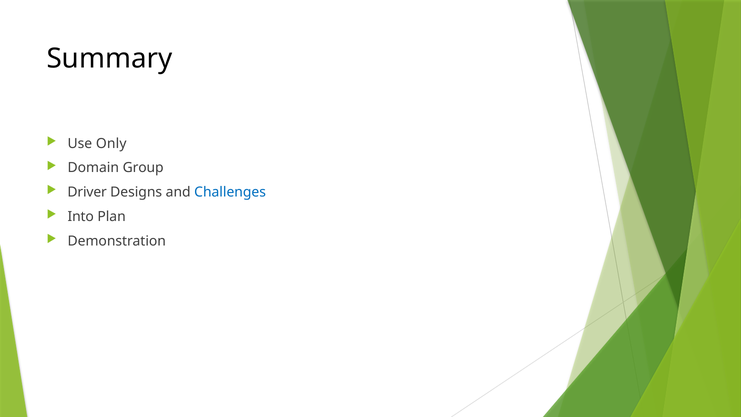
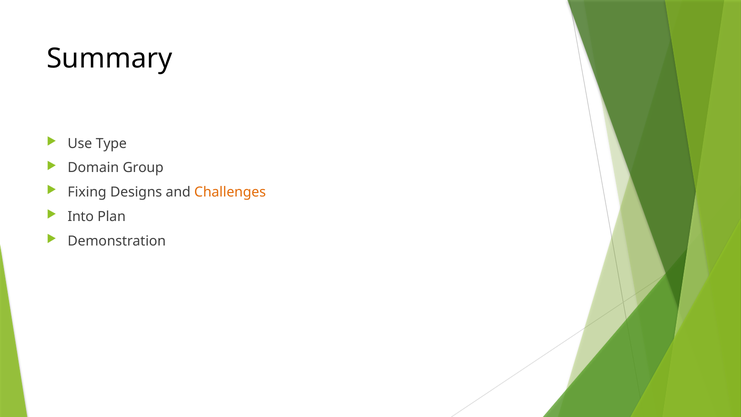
Only: Only -> Type (111, 143)
Driver: Driver -> Fixing (87, 192)
Challenges colour: blue -> orange (230, 192)
